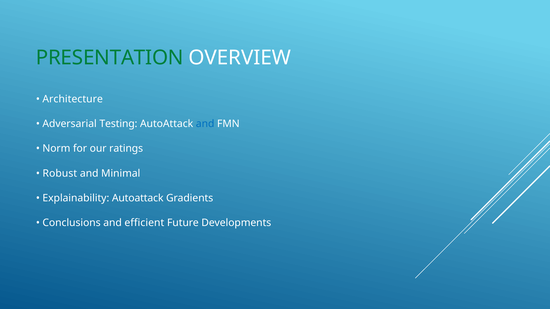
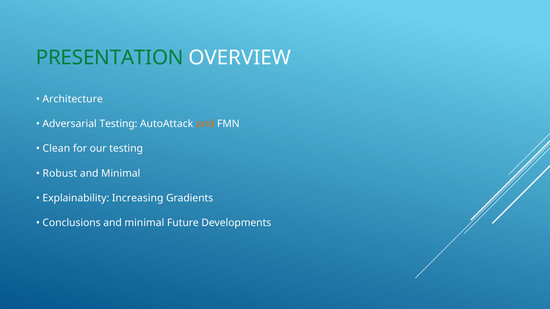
and colour: blue -> orange (205, 124)
Norm: Norm -> Clean (56, 149)
our ratings: ratings -> testing (126, 149)
Explainability Autoattack: Autoattack -> Increasing (138, 198)
Conclusions and efficient: efficient -> minimal (144, 223)
